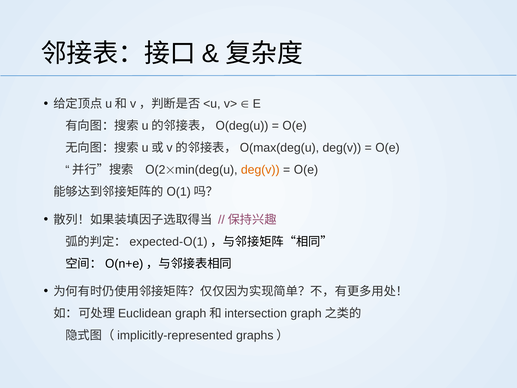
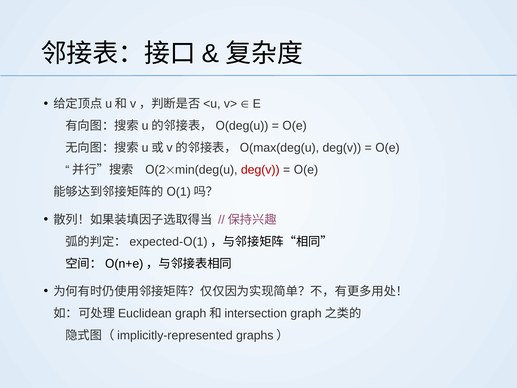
deg(v colour: orange -> red (260, 170)
